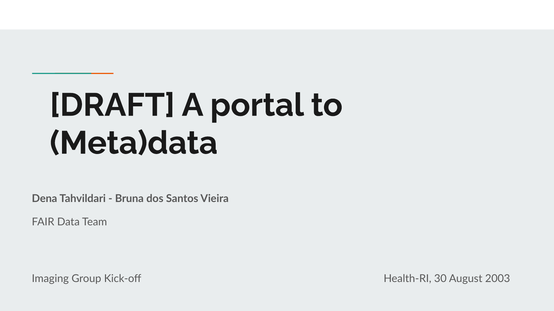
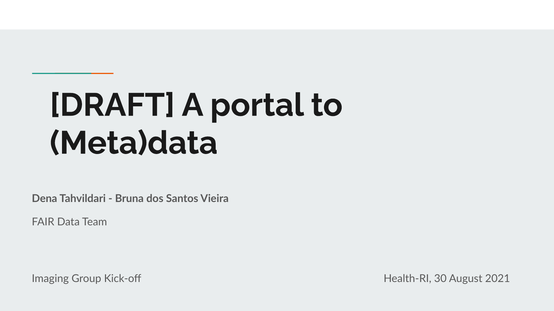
2003: 2003 -> 2021 (498, 279)
